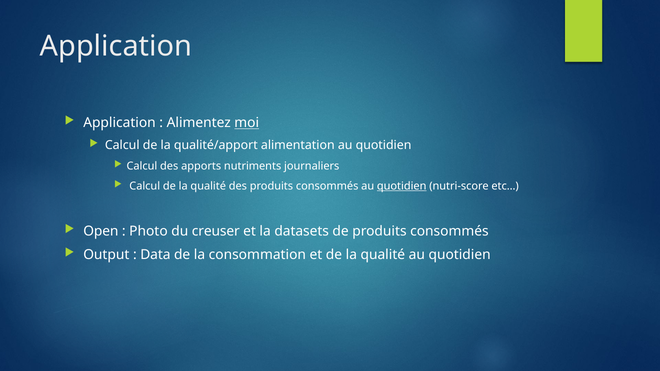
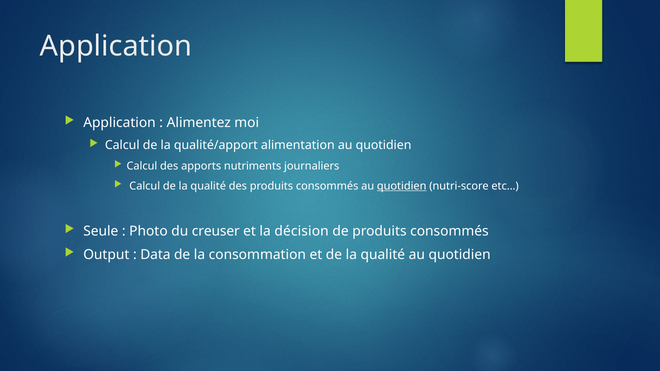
moi underline: present -> none (247, 123)
Open: Open -> Seule (101, 231)
datasets: datasets -> décision (302, 231)
